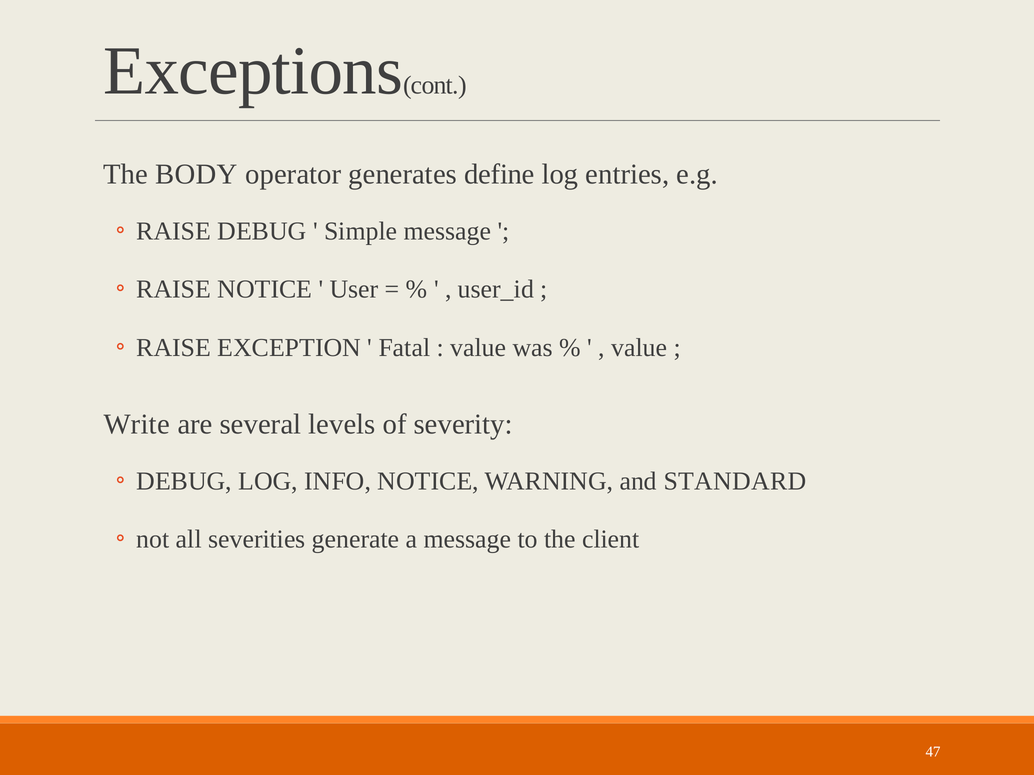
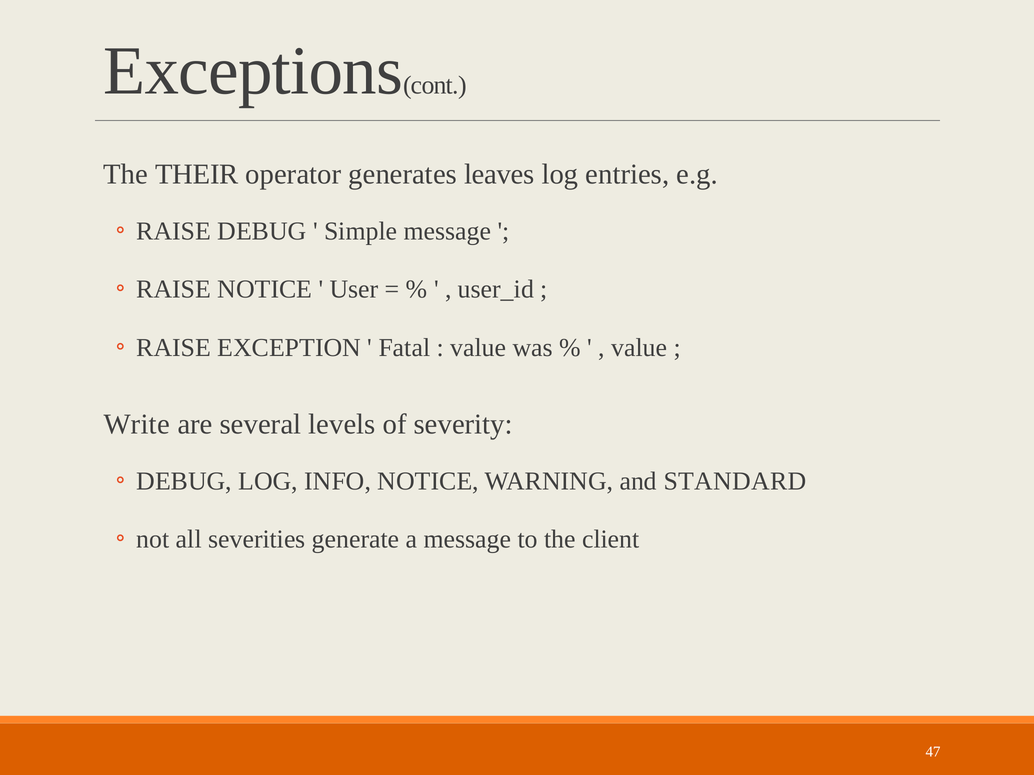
BODY: BODY -> THEIR (197, 174)
define: define -> leaves (499, 174)
